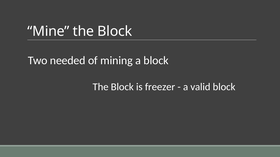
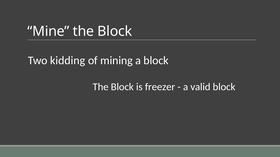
needed: needed -> kidding (68, 61)
